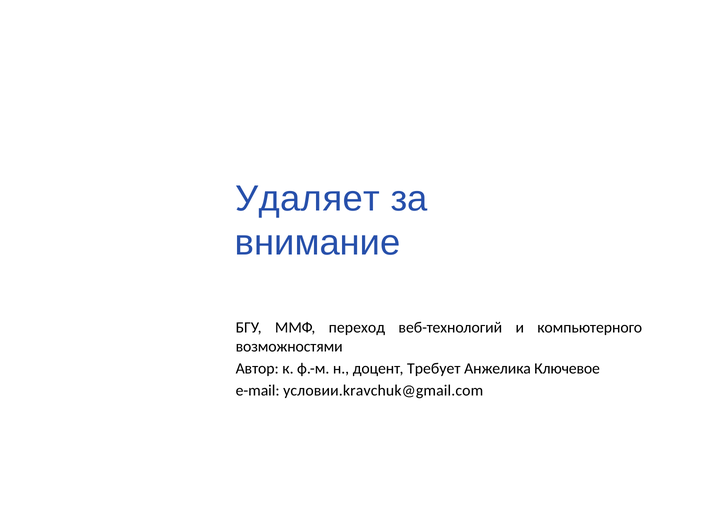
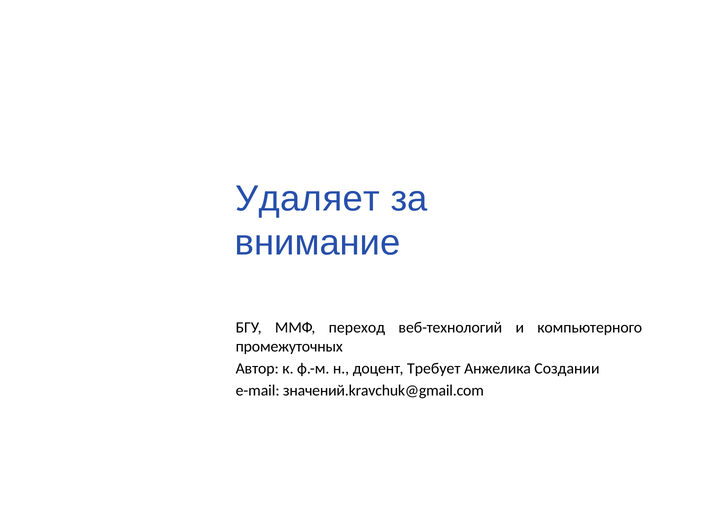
возможностями: возможностями -> промежуточных (289, 347)
Ключевое: Ключевое -> Создании (567, 369)
условии.kravchuk@gmail.com: условии.kravchuk@gmail.com -> значений.kravchuk@gmail.com (383, 391)
